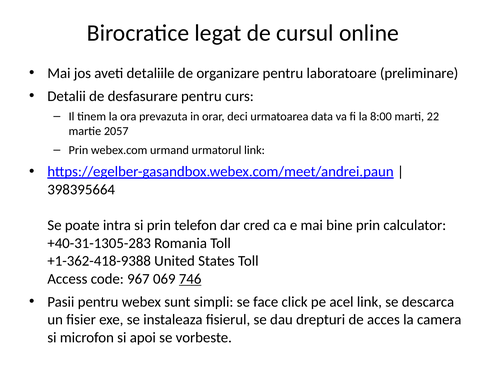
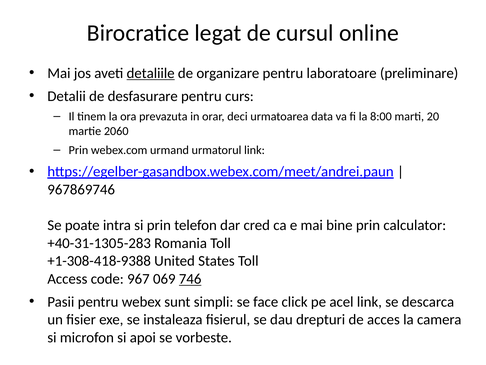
detaliile underline: none -> present (151, 73)
22: 22 -> 20 (433, 116)
2057: 2057 -> 2060 (116, 131)
398395664: 398395664 -> 967869746 (81, 189)
+1-362-418-9388: +1-362-418-9388 -> +1-308-418-9388 (99, 261)
